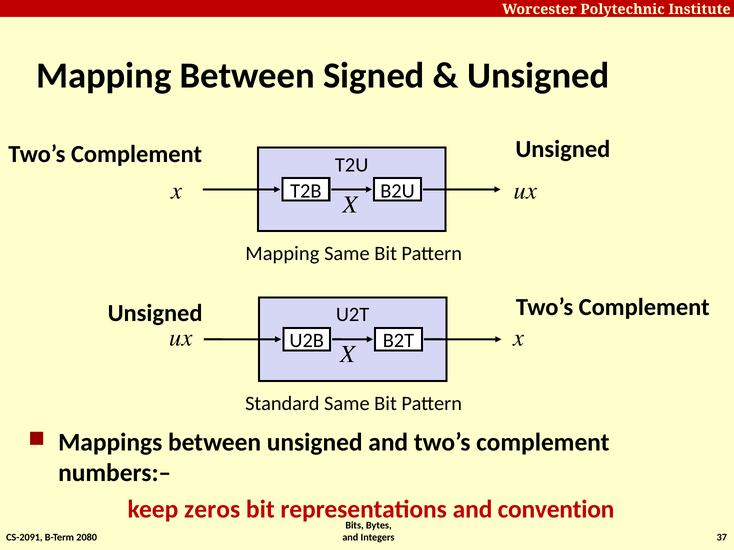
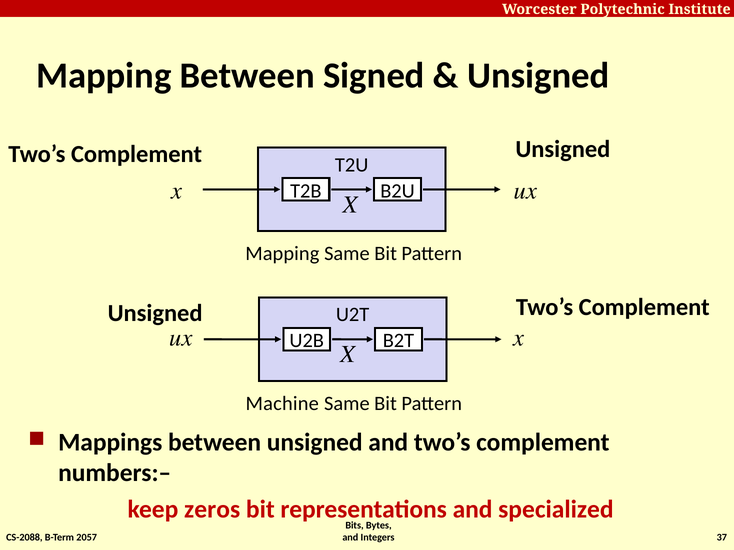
Standard: Standard -> Machine (282, 404)
convention: convention -> specialized (556, 510)
CS-2091: CS-2091 -> CS-2088 (24, 538)
2080: 2080 -> 2057 (87, 538)
